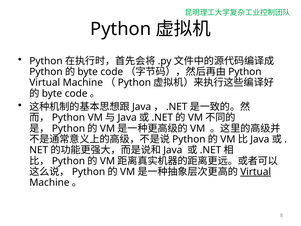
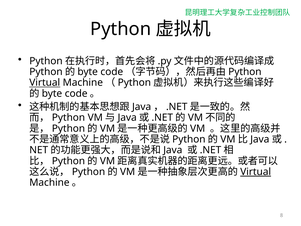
Virtual underline: none -> present (45, 83)
